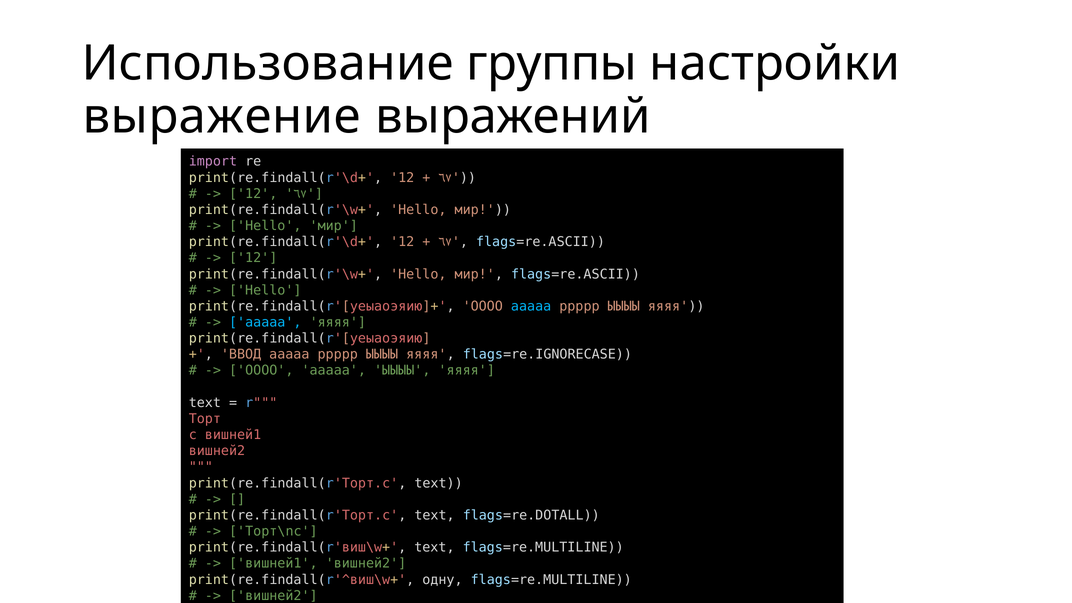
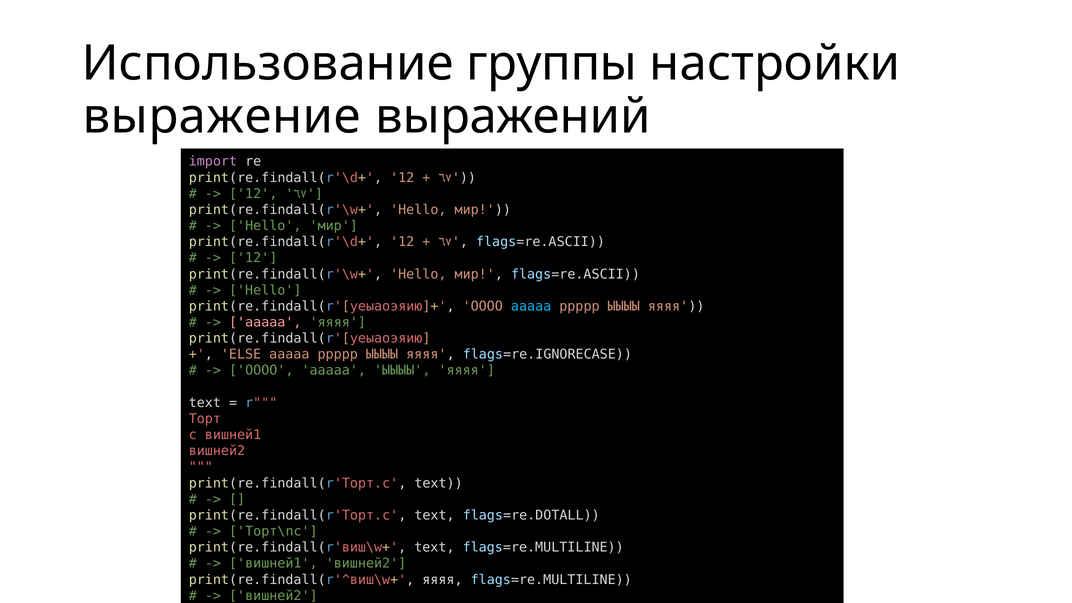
ааааа colour: light blue -> pink (265, 322)
ВВОД: ВВОД -> ELSE (241, 354)
print(re.findall(r'^виш\w+ одну: одну -> яяяя (442, 580)
